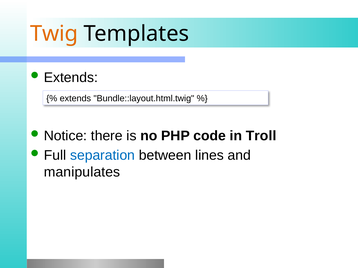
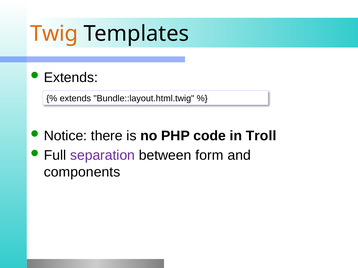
separation colour: blue -> purple (103, 156)
lines: lines -> form (209, 156)
manipulates: manipulates -> components (82, 172)
